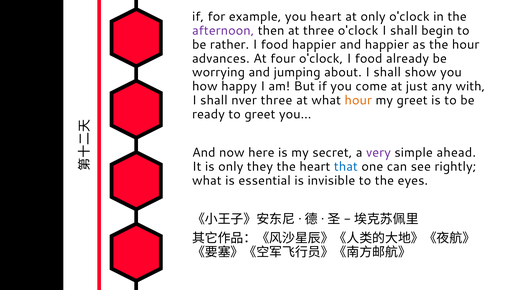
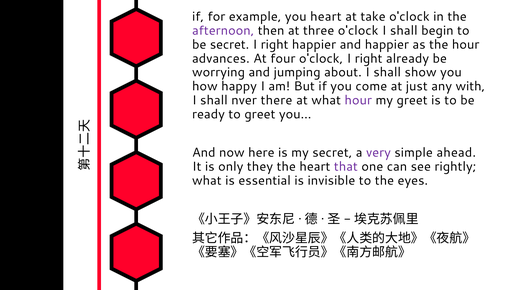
at only: only -> take (373, 17)
be rather: rather -> secret (230, 45)
food: food -> right (275, 45)
o'clock I food: food -> right (369, 58)
nver three: three -> there (276, 100)
hour colour: orange -> purple (358, 100)
that colour: blue -> purple (346, 166)
